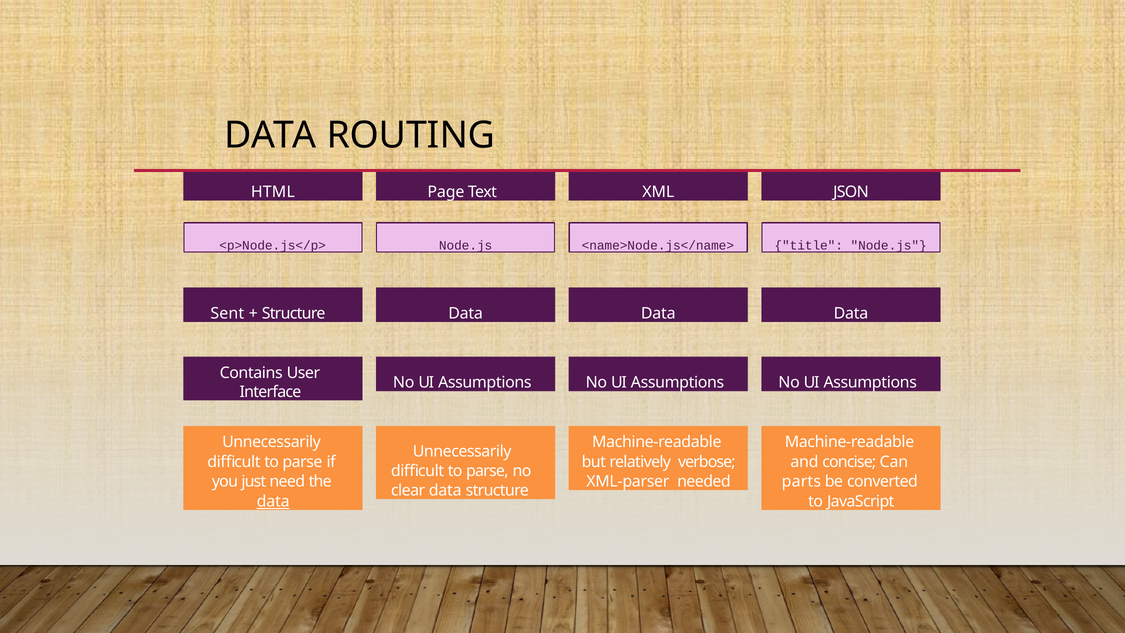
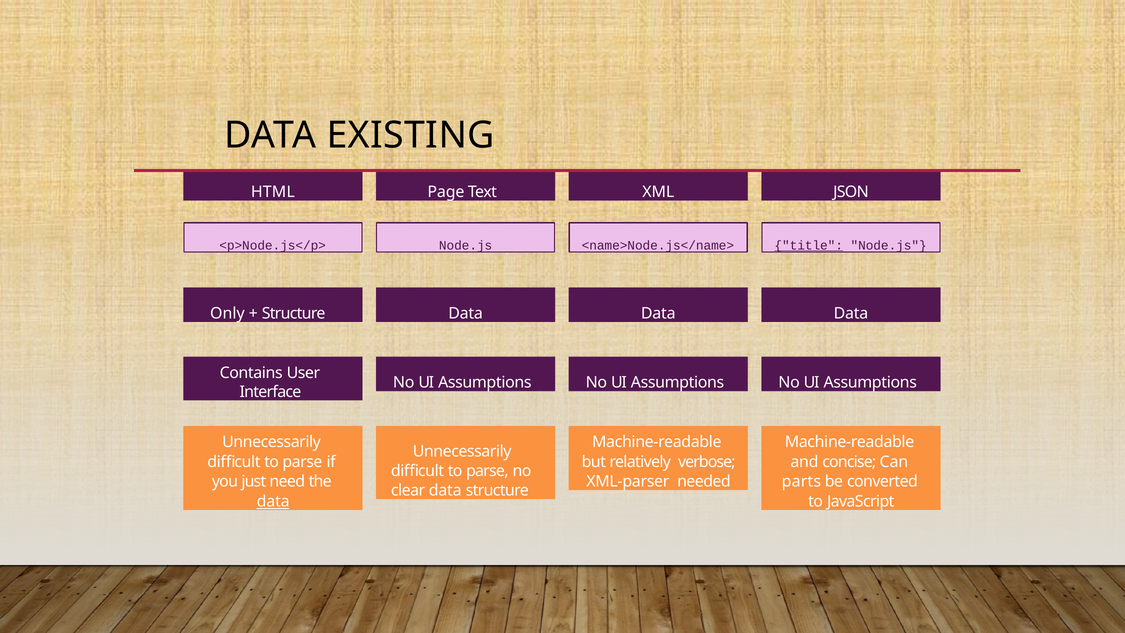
ROUTING: ROUTING -> EXISTING (411, 135)
title underline: none -> present (809, 245)
Sent: Sent -> Only (227, 313)
